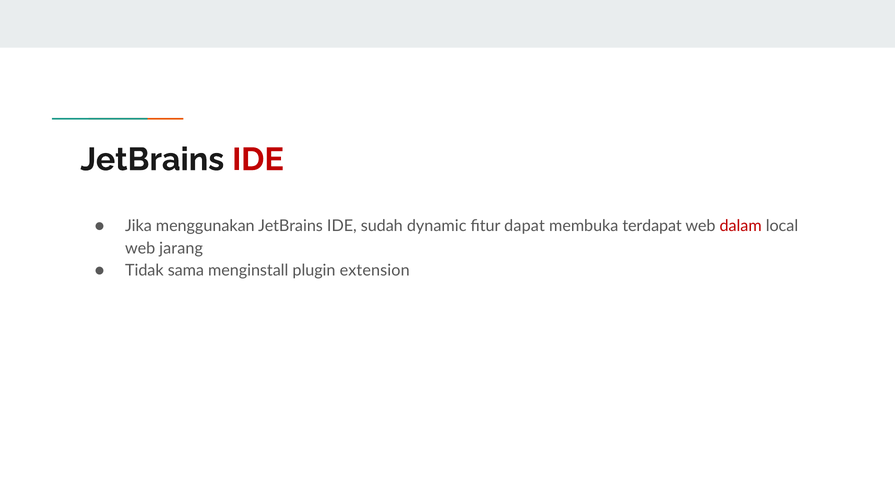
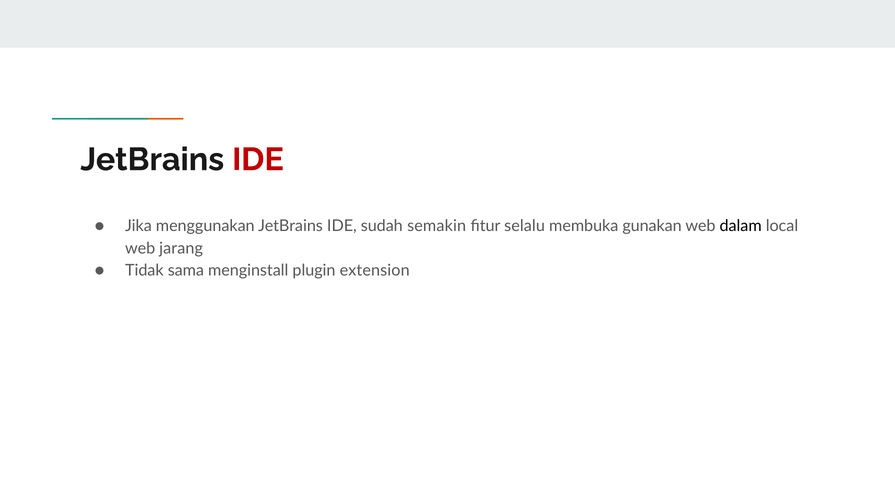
dynamic: dynamic -> semakin (437, 226)
dapat: dapat -> selalu (525, 226)
terdapat: terdapat -> gunakan (652, 226)
dalam colour: red -> black (741, 226)
